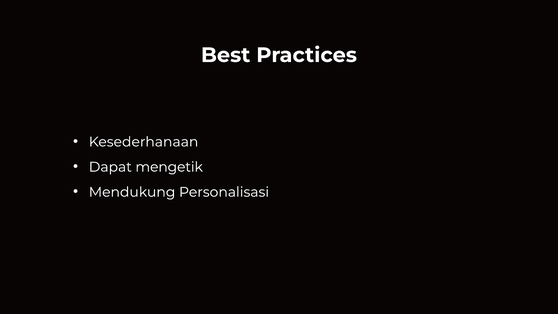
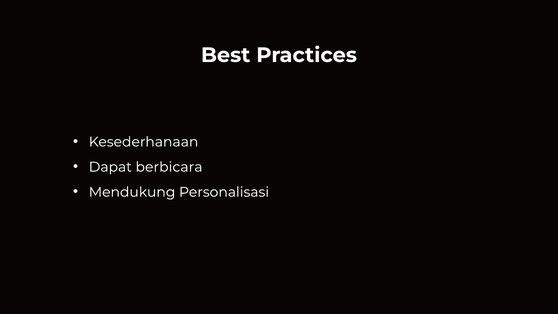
mengetik: mengetik -> berbicara (169, 167)
